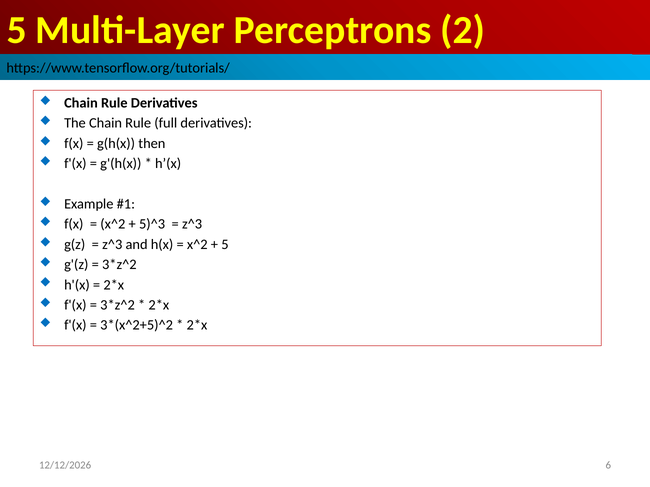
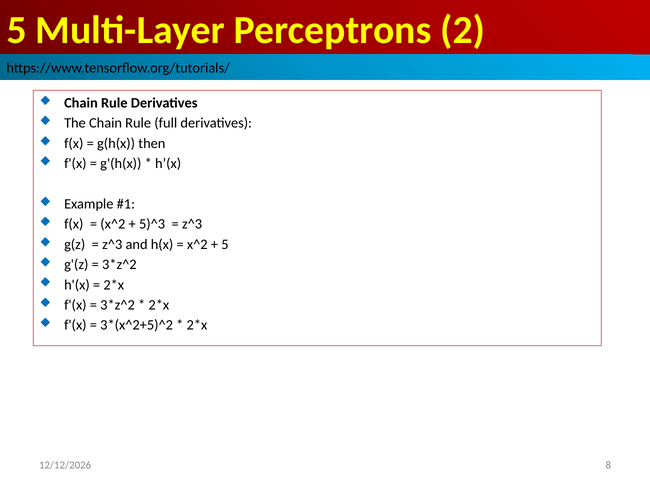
6: 6 -> 8 (608, 465)
